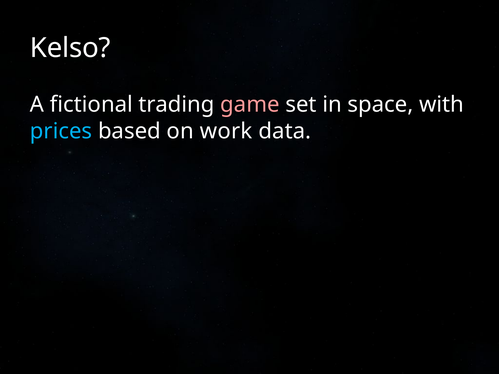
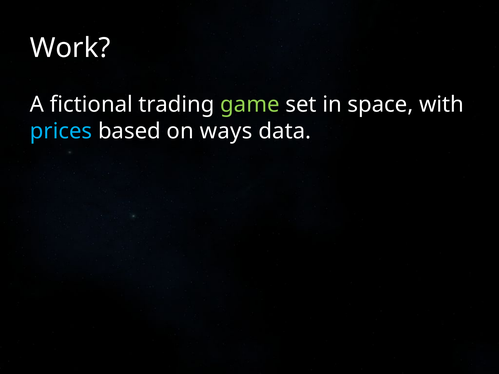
Kelso: Kelso -> Work (70, 48)
game colour: pink -> light green (250, 105)
work: work -> ways (226, 131)
